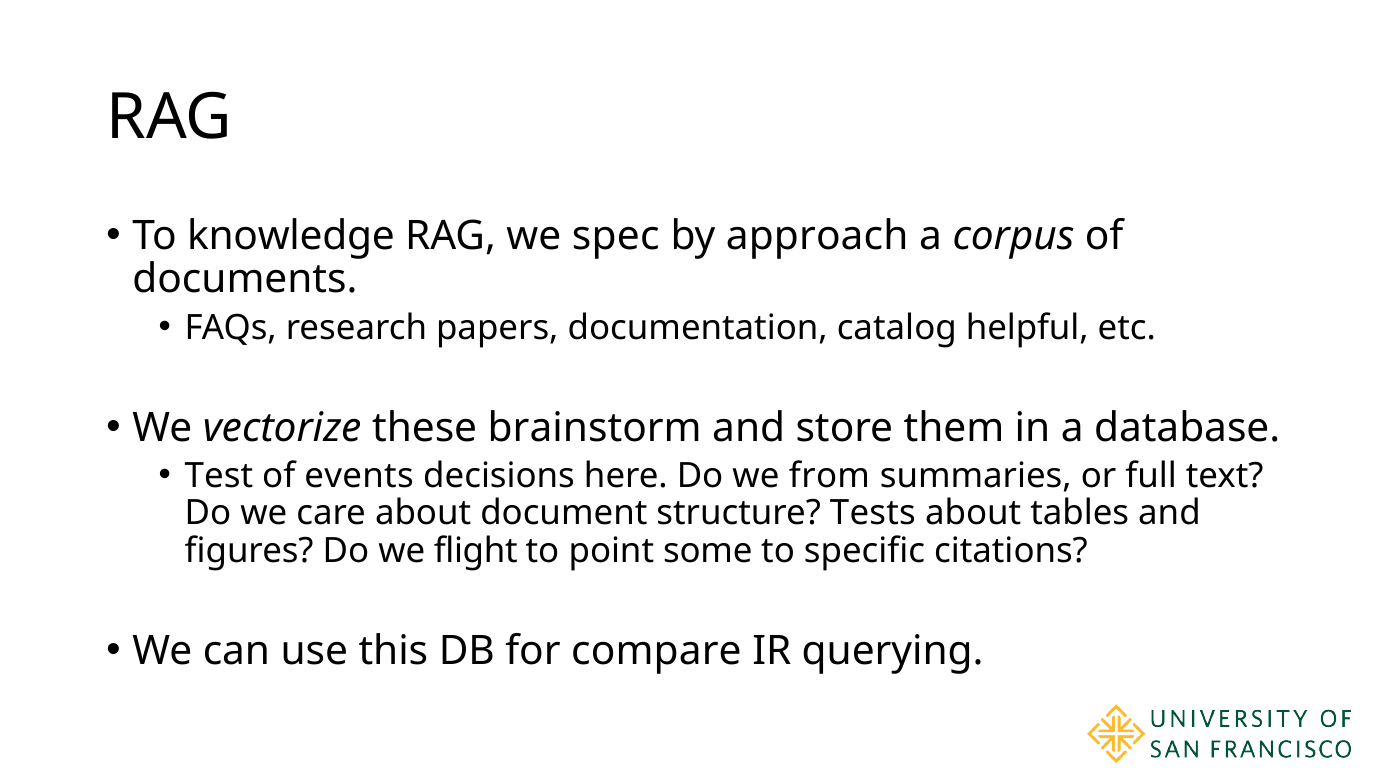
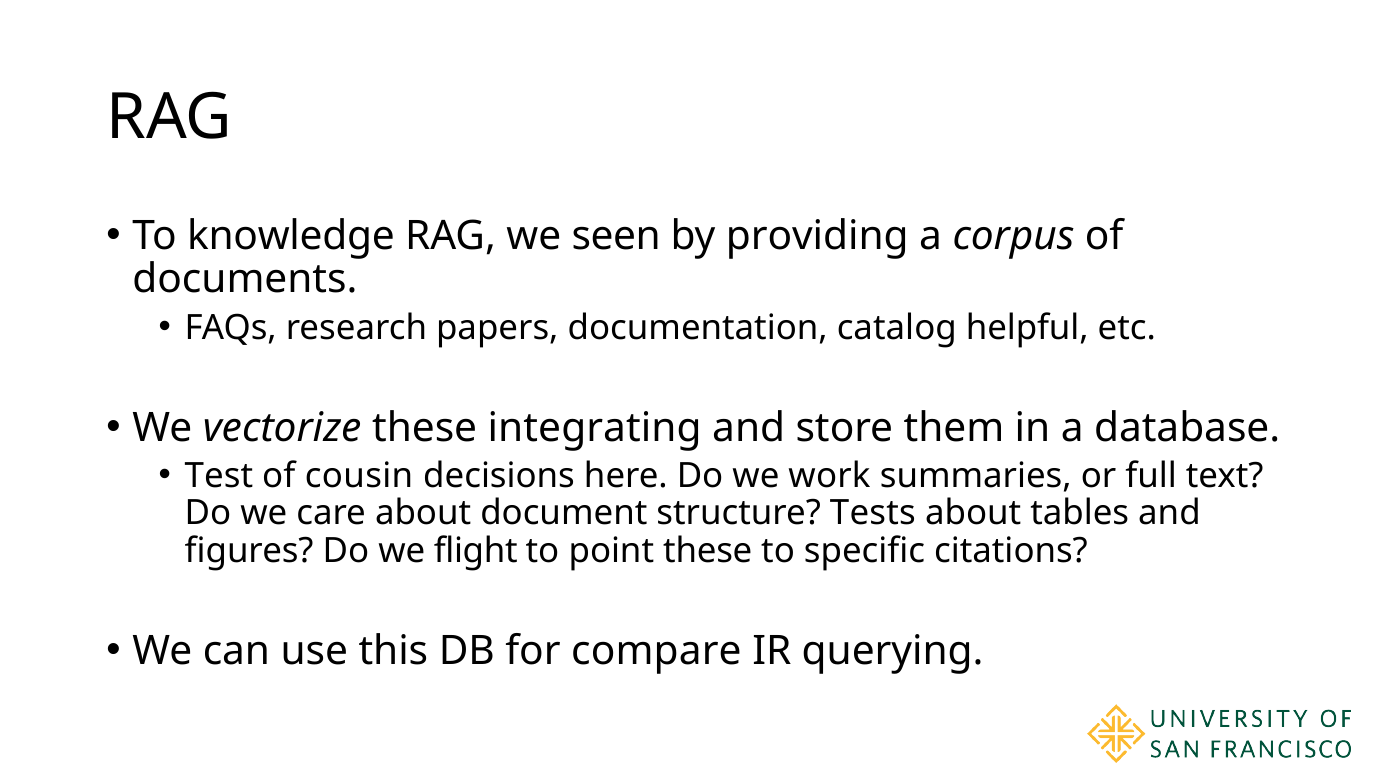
spec: spec -> seen (616, 236)
approach: approach -> providing (817, 236)
brainstorm: brainstorm -> integrating (595, 428)
events: events -> cousin (359, 476)
from: from -> work (830, 476)
point some: some -> these (708, 551)
